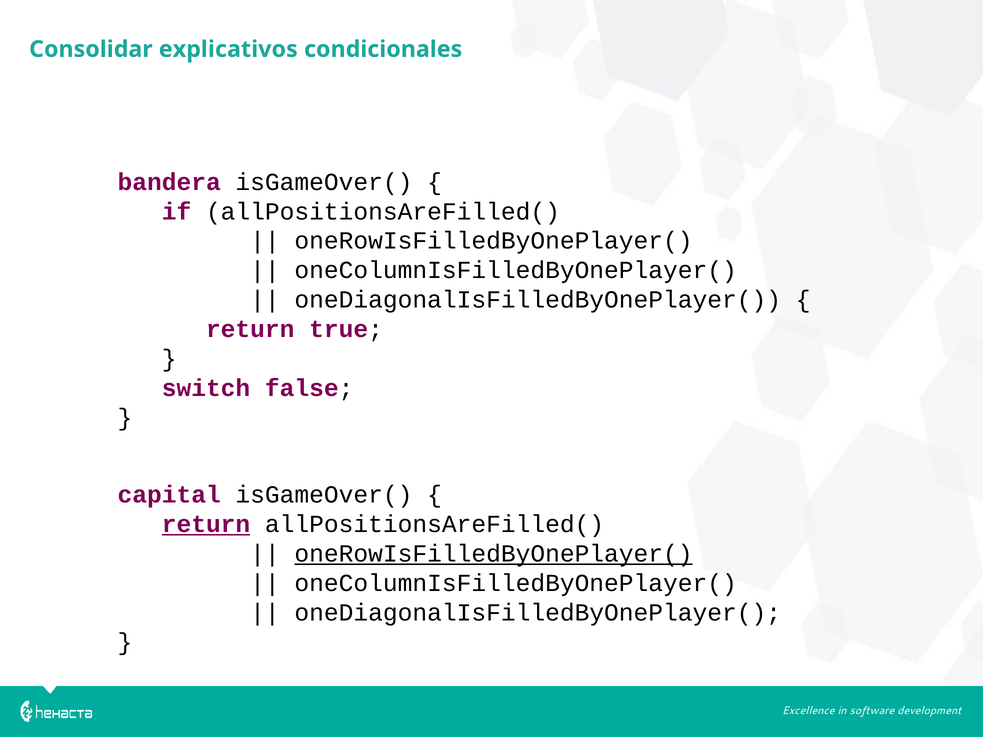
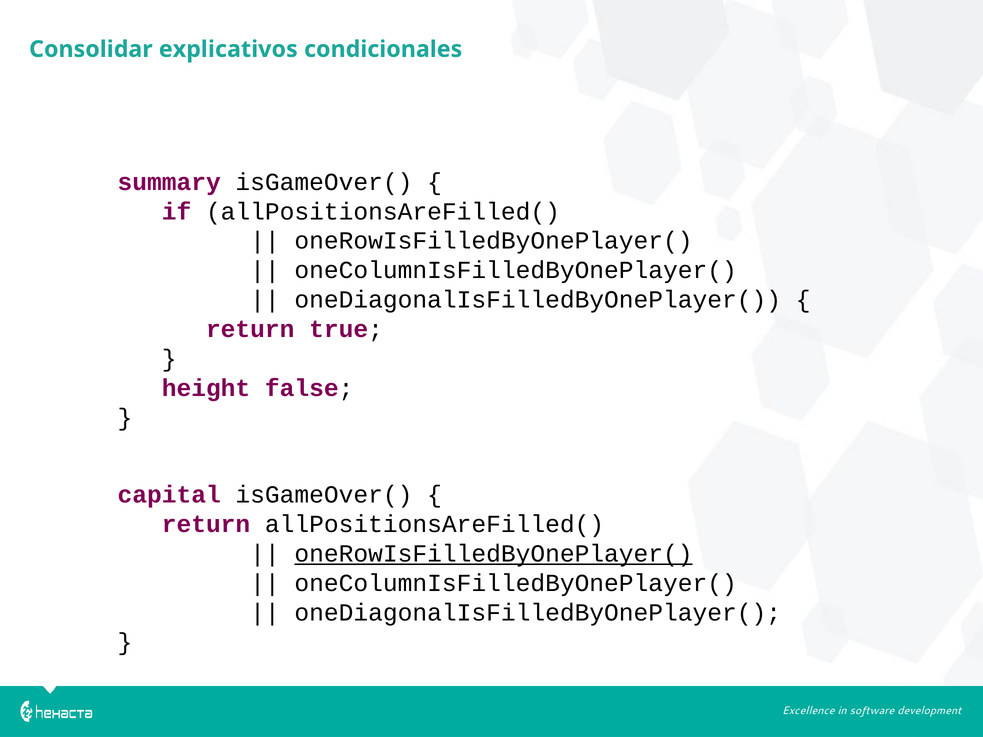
bandera: bandera -> summary (169, 182)
switch: switch -> height (206, 388)
return underline: present -> none (206, 524)
